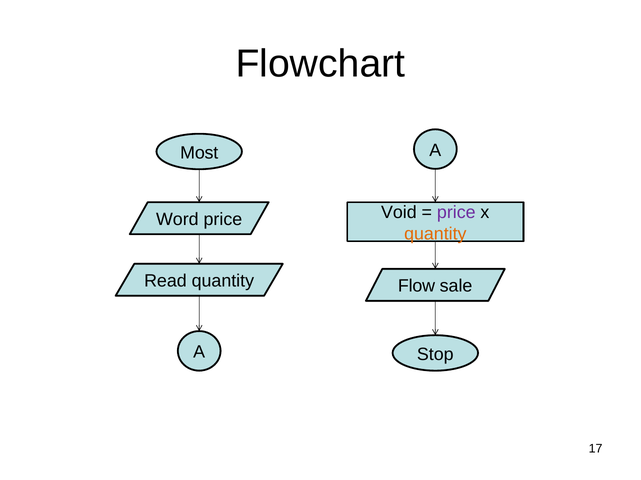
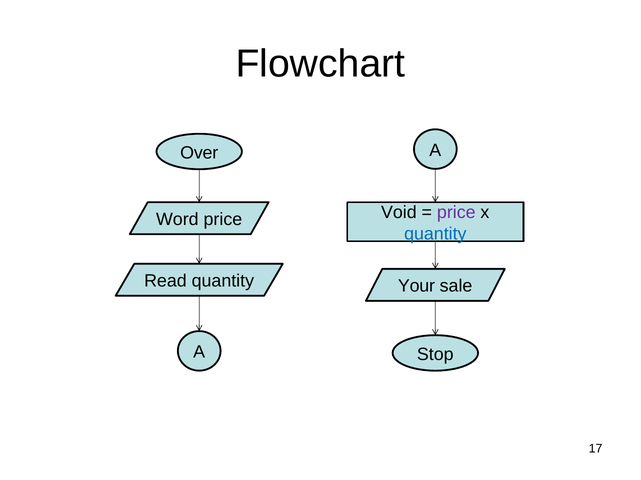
Most: Most -> Over (199, 153)
quantity colour: orange -> blue (435, 234)
Flow: Flow -> Your (416, 287)
